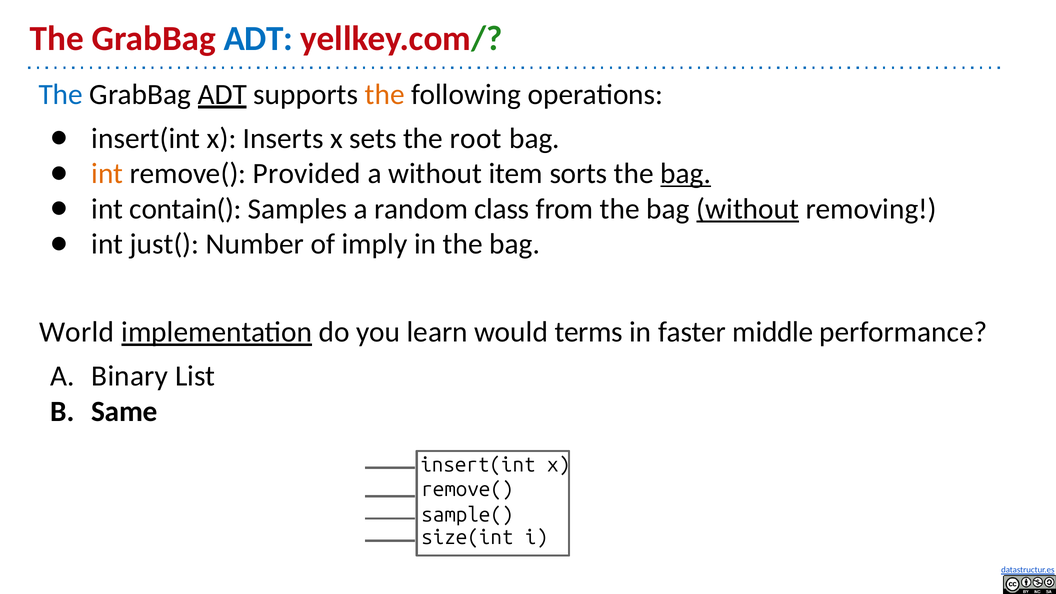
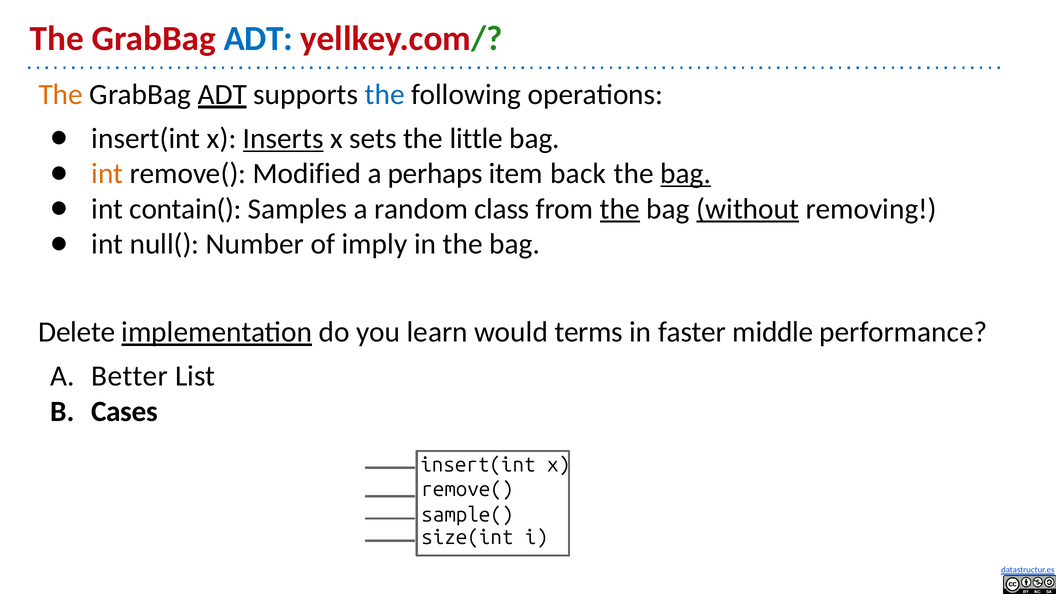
The colour: blue -> orange (61, 95)
the colour: orange -> blue (385, 95)
Inserts underline: none -> present (283, 139)
root: root -> little (476, 139)
Provided: Provided -> Modified (307, 174)
a without: without -> perhaps (435, 174)
sorts: sorts -> back (578, 174)
the underline: none -> present (620, 209)
just(: just( -> null( (165, 244)
World: World -> Delete (77, 332)
Binary: Binary -> Better (130, 376)
Same: Same -> Cases (124, 411)
